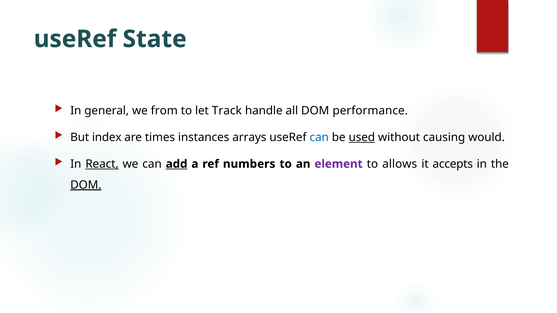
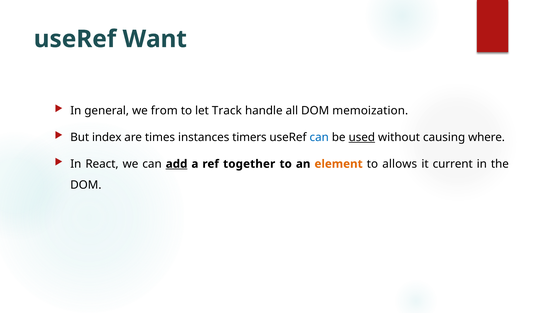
State: State -> Want (155, 39)
performance: performance -> memoization (370, 111)
arrays: arrays -> timers (249, 137)
would: would -> where (487, 137)
React underline: present -> none (102, 164)
numbers: numbers -> together (249, 164)
element colour: purple -> orange (339, 164)
accepts: accepts -> current (453, 164)
DOM underline: present -> none (86, 185)
